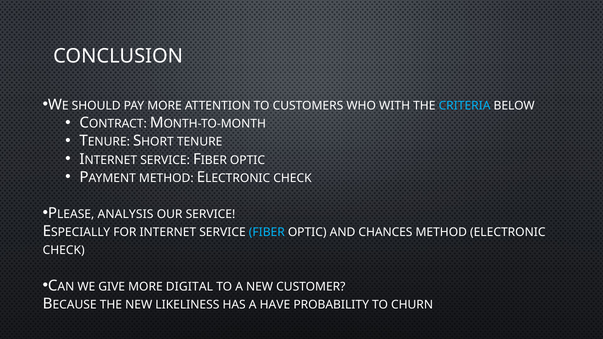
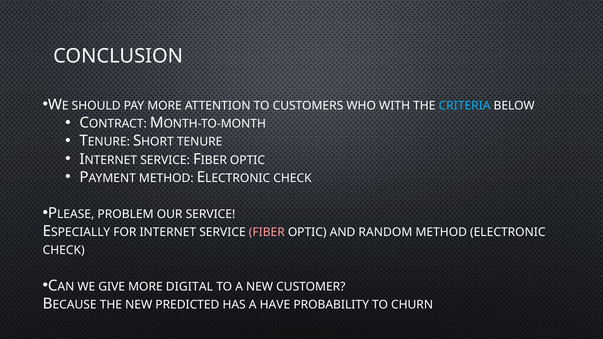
ANALYSIS: ANALYSIS -> PROBLEM (126, 214)
FIBER colour: light blue -> pink (267, 233)
CHANCES: CHANCES -> RANDOM (385, 233)
LIKELINESS: LIKELINESS -> PREDICTED (187, 305)
